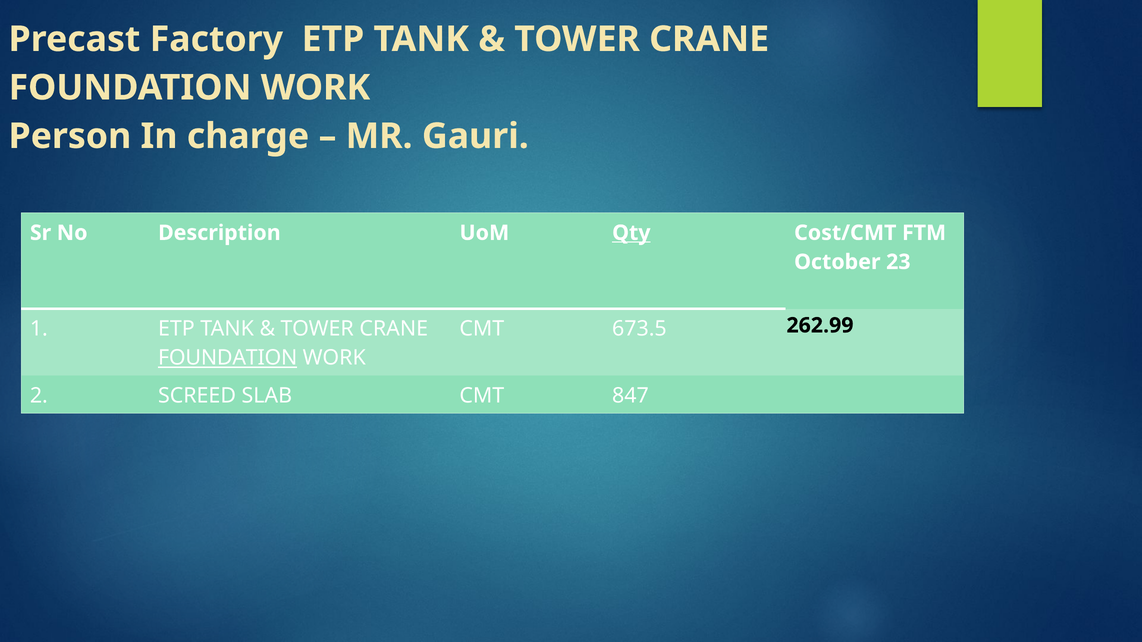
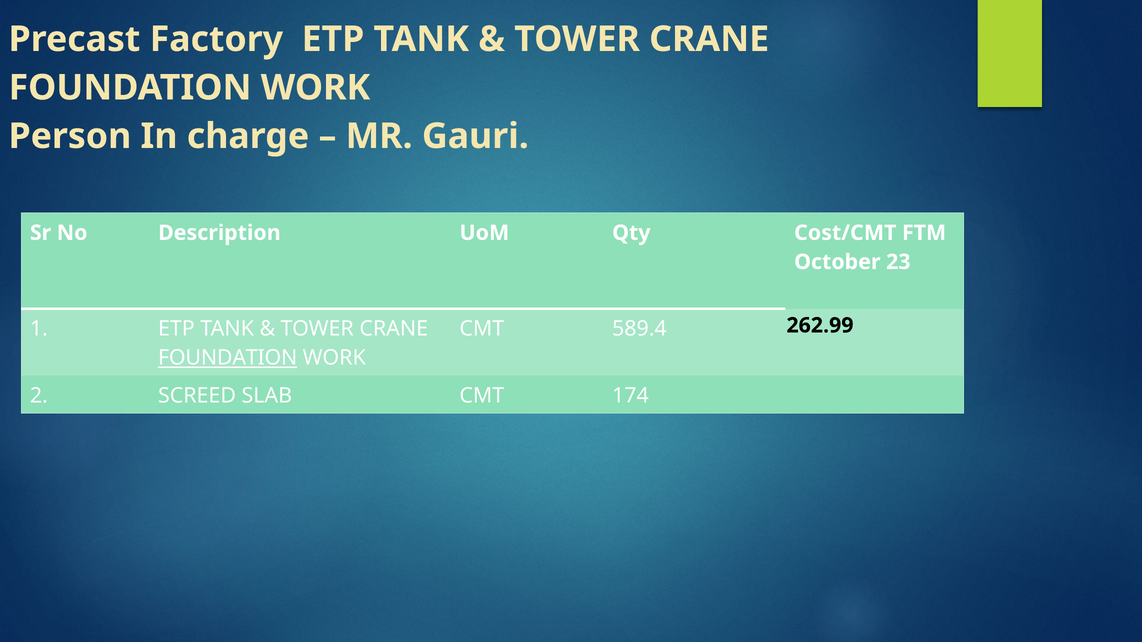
Qty underline: present -> none (631, 233)
673.5: 673.5 -> 589.4 (639, 329)
847: 847 -> 174 (630, 396)
